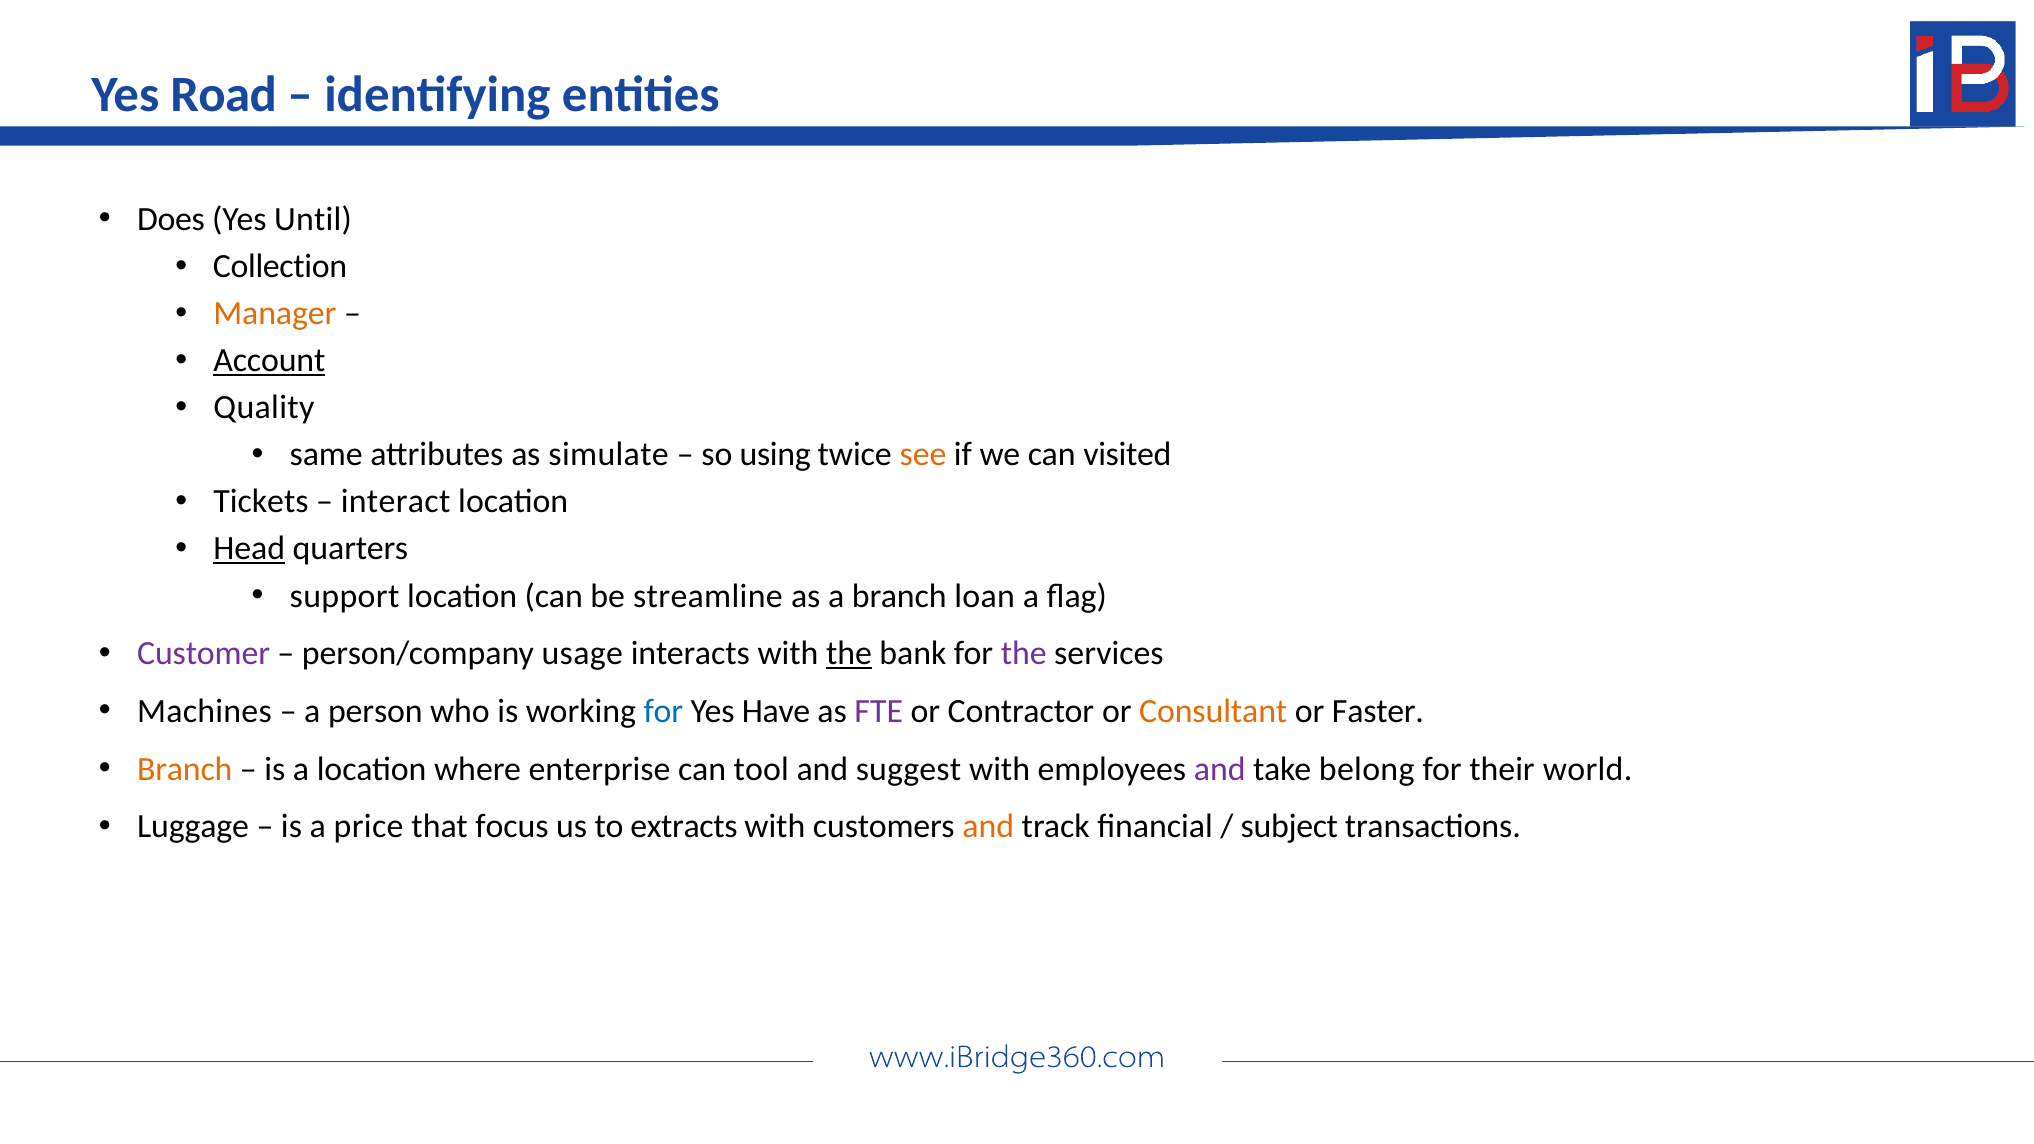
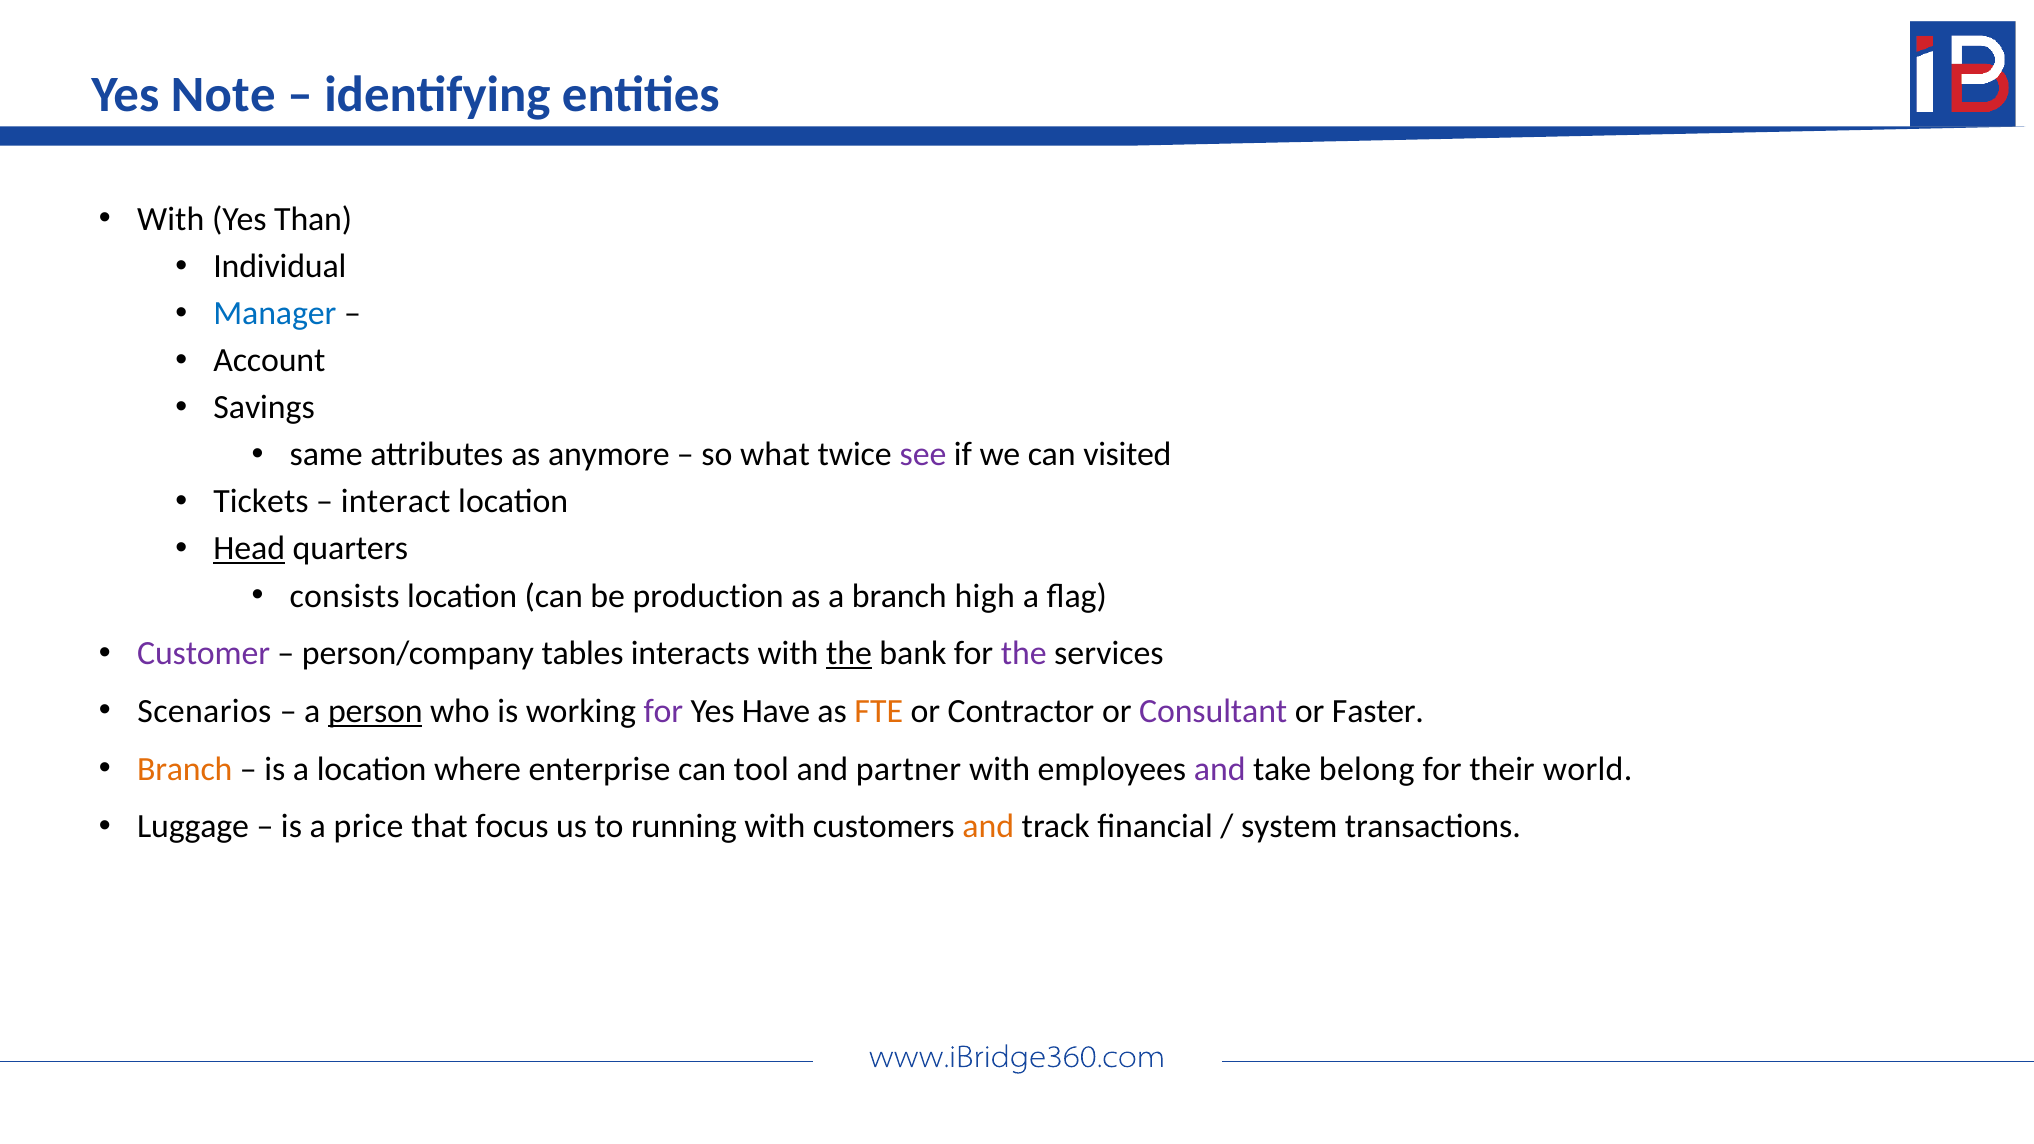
Road: Road -> Note (223, 95)
Does: Does -> With (171, 219)
Until: Until -> Than (313, 219)
Collection: Collection -> Individual (280, 266)
Manager colour: orange -> blue (275, 313)
Account underline: present -> none (269, 360)
Quality: Quality -> Savings (264, 408)
simulate: simulate -> anymore (609, 455)
using: using -> what (775, 455)
see colour: orange -> purple (923, 455)
support: support -> consists (345, 596)
streamline: streamline -> production (708, 596)
loan: loan -> high (985, 596)
usage: usage -> tables (583, 654)
Machines: Machines -> Scenarios (204, 711)
person underline: none -> present (375, 711)
for colour: blue -> purple (663, 711)
FTE colour: purple -> orange (879, 711)
Consultant colour: orange -> purple (1213, 711)
suggest: suggest -> partner (908, 769)
extracts: extracts -> running (684, 827)
subject: subject -> system (1289, 827)
